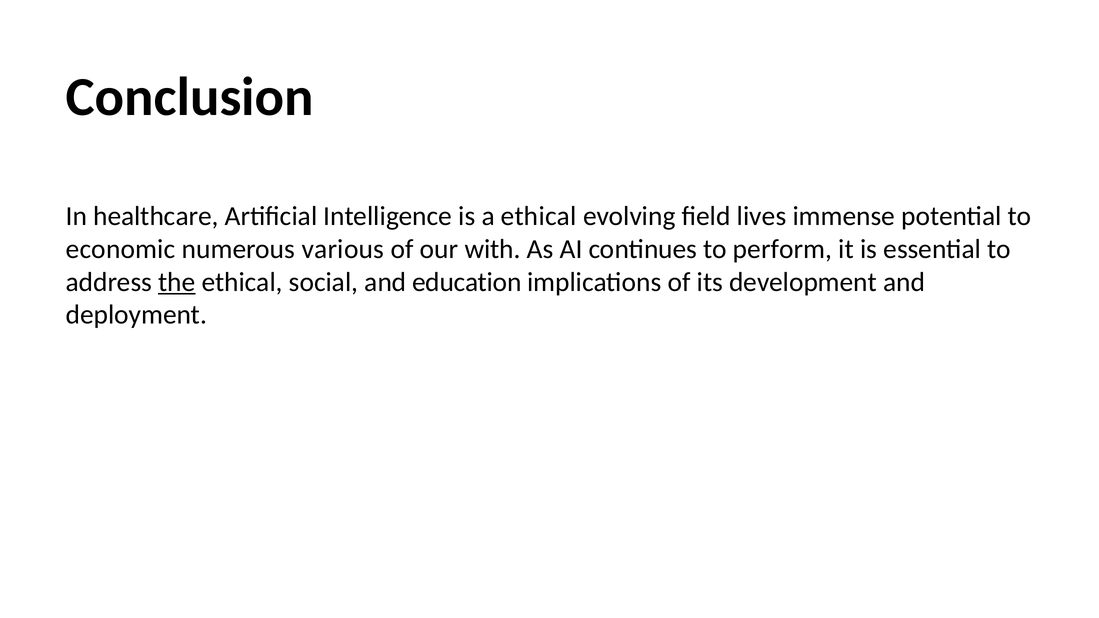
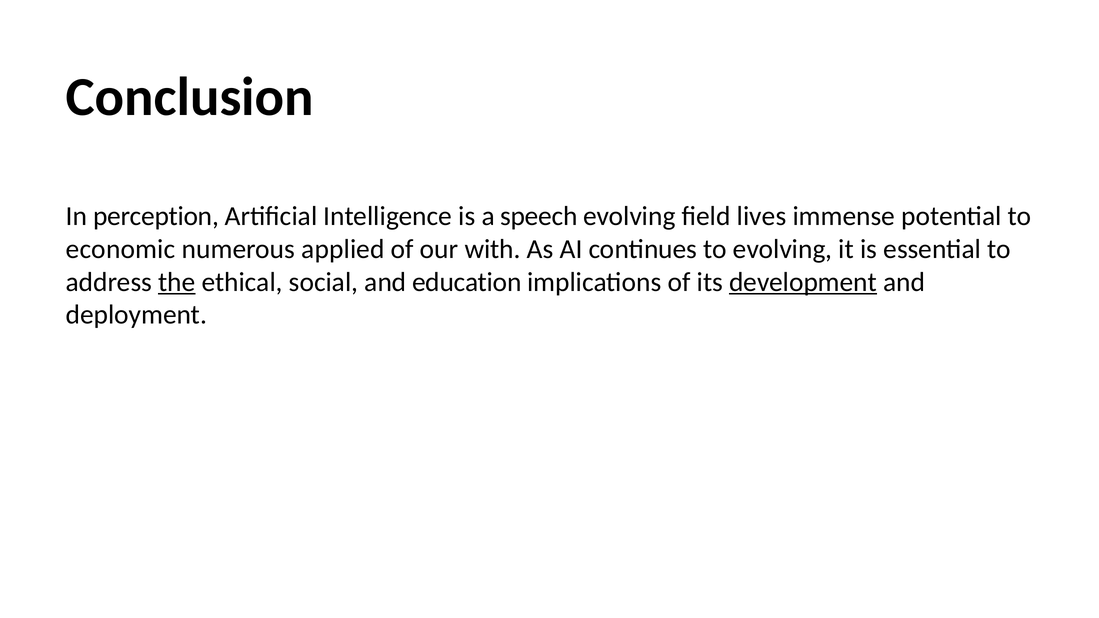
healthcare: healthcare -> perception (156, 216)
a ethical: ethical -> speech (539, 216)
various: various -> applied (343, 249)
to perform: perform -> evolving (783, 249)
development underline: none -> present (803, 282)
